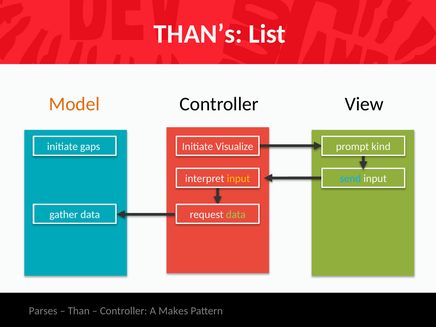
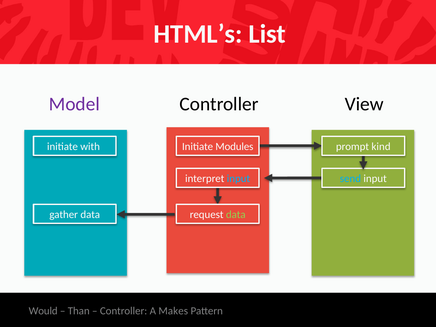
THAN’s: THAN’s -> HTML’s (198, 34)
Model colour: orange -> purple (74, 104)
Visualize: Visualize -> Modules (234, 147)
gaps: gaps -> with (90, 147)
input colour: yellow -> light blue (238, 179)
Parses: Parses -> Would (43, 311)
